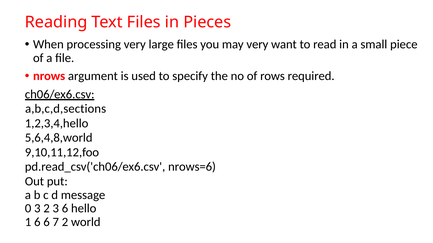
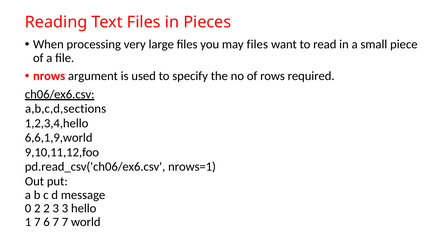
may very: very -> files (257, 44)
5,6,4,8,world: 5,6,4,8,world -> 6,6,1,9,world (59, 138)
nrows=6: nrows=6 -> nrows=1 (192, 167)
0 3: 3 -> 2 (37, 209)
3 6: 6 -> 3 (65, 209)
1 6: 6 -> 7 (37, 223)
7 2: 2 -> 7 (65, 223)
